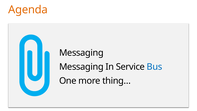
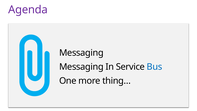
Agenda colour: orange -> purple (28, 10)
